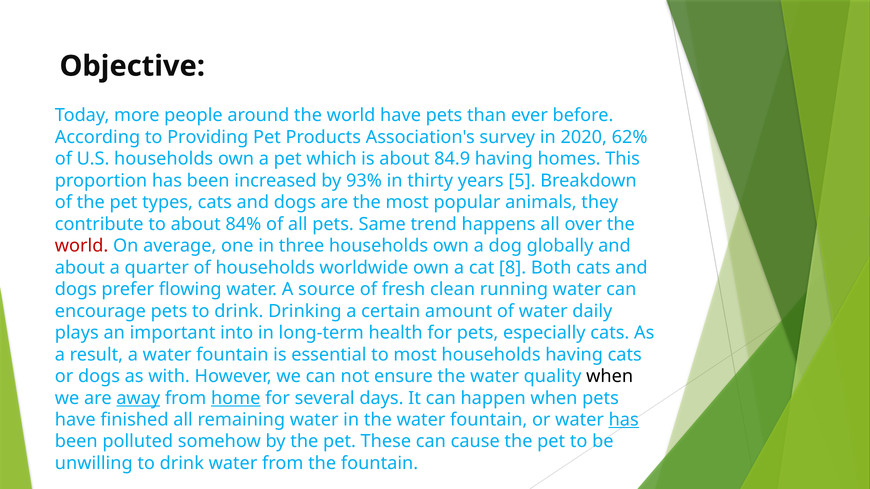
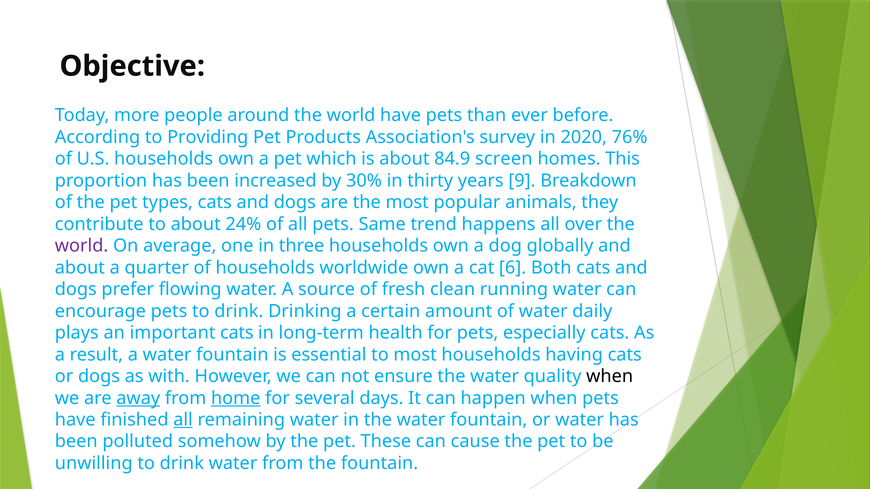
62%: 62% -> 76% (630, 137)
84.9 having: having -> screen (504, 159)
93%: 93% -> 30% (364, 181)
5: 5 -> 9 (522, 181)
84%: 84% -> 24% (243, 224)
world colour: red -> purple (82, 246)
8: 8 -> 6 (513, 268)
important into: into -> cats (237, 333)
all underline: none -> present (183, 420)
has underline: present -> none (624, 420)
